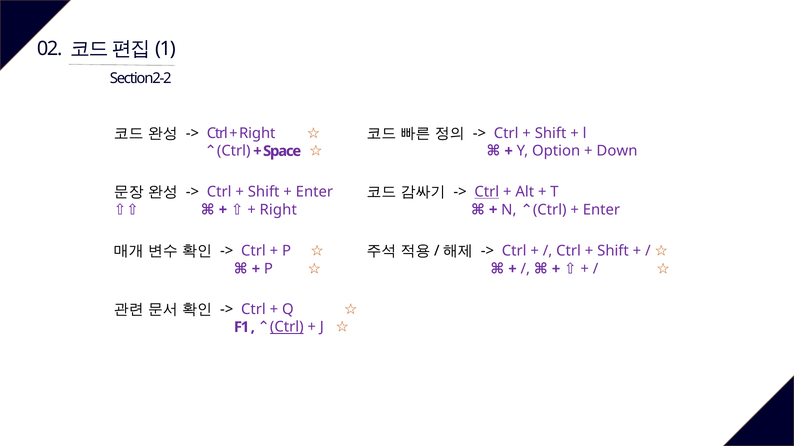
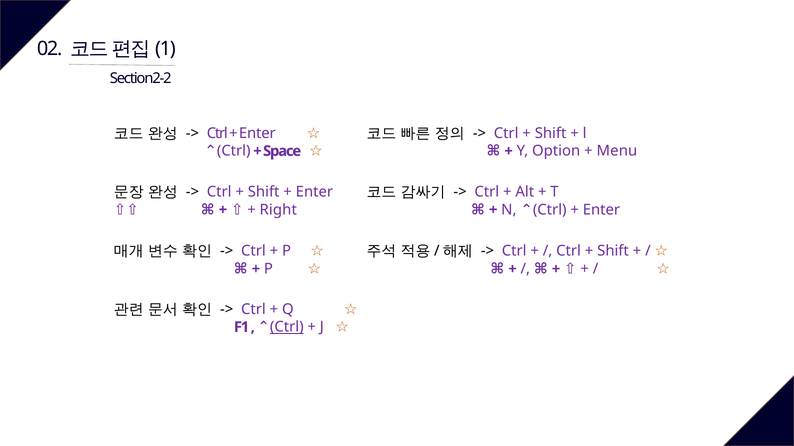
Right: Right -> Enter (257, 133)
Down: Down -> Menu (617, 151)
Ctrl underline: present -> none (487, 192)
